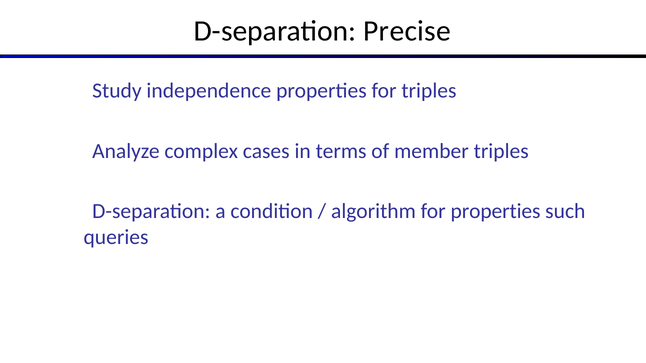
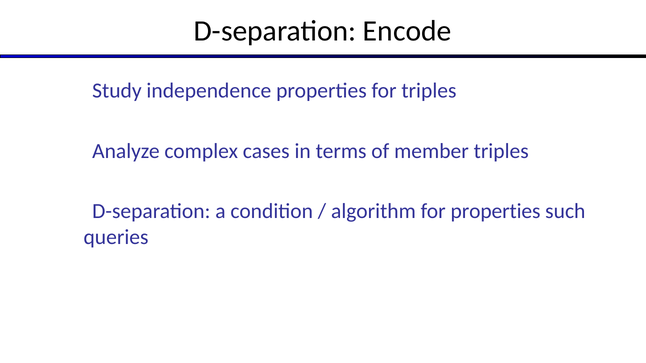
Precise: Precise -> Encode (407, 31)
